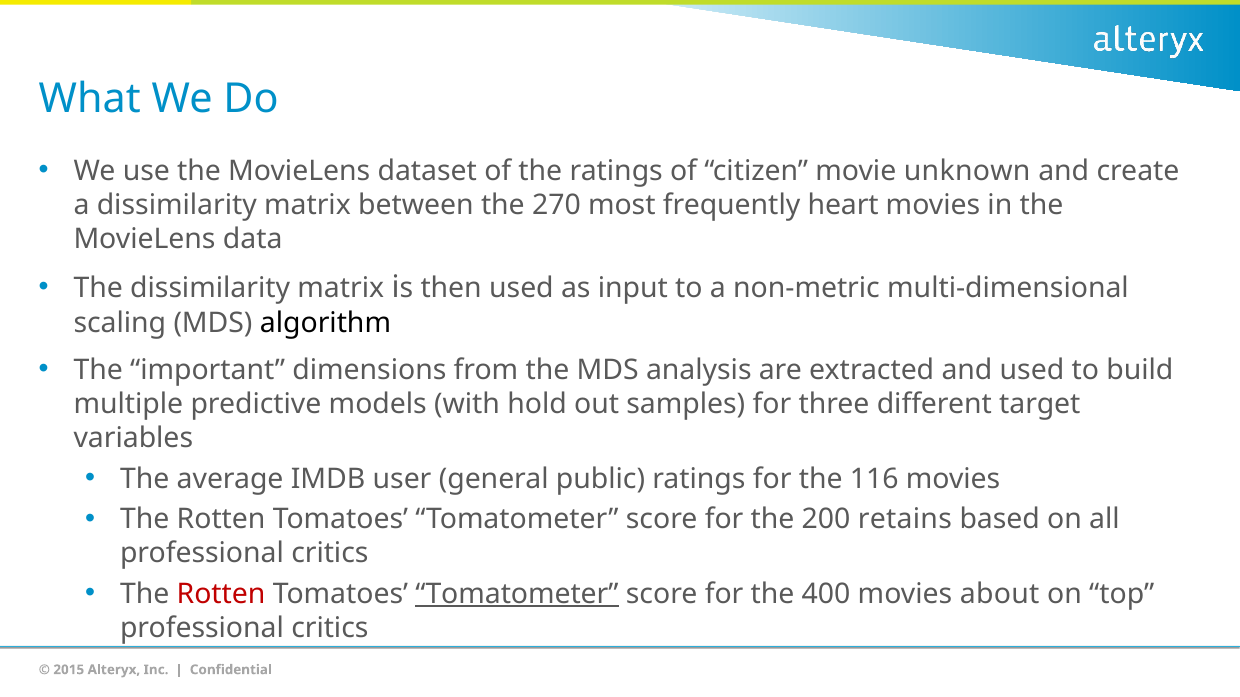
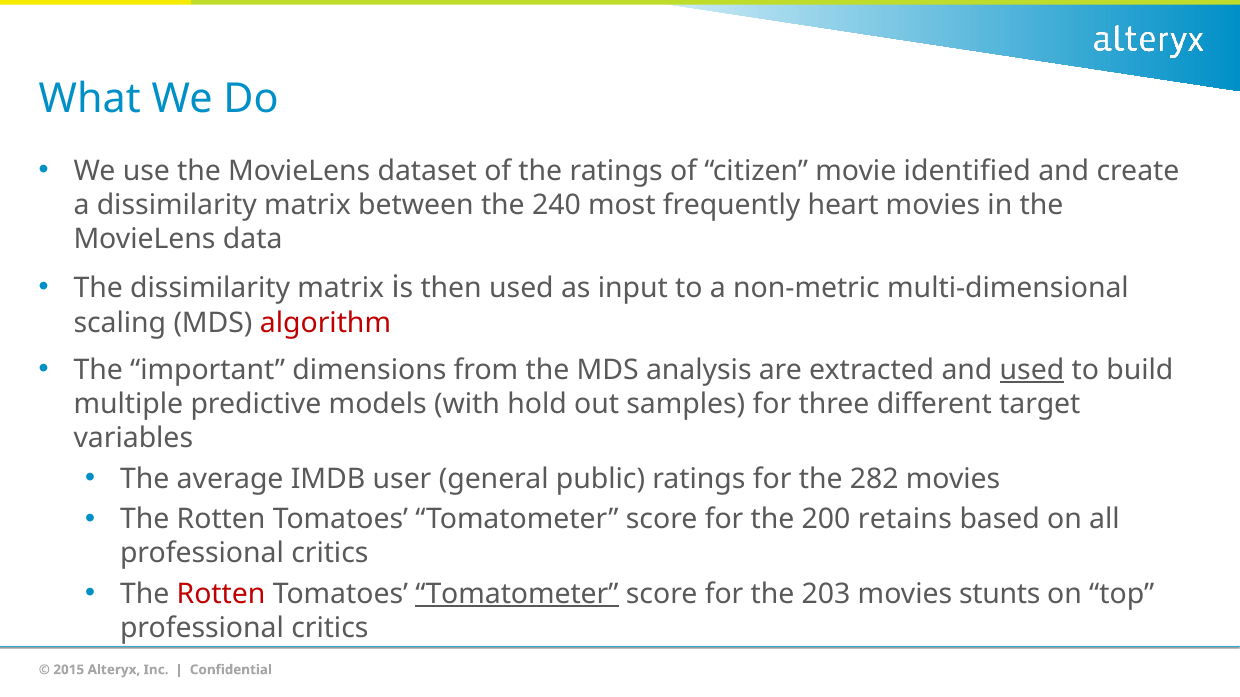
unknown: unknown -> identified (967, 171)
270: 270 -> 240 (556, 205)
algorithm colour: black -> red (326, 323)
used underline: none -> present (1032, 370)
116: 116 -> 282 (874, 479)
400: 400 -> 203 (826, 594)
about: about -> stunts (1000, 594)
